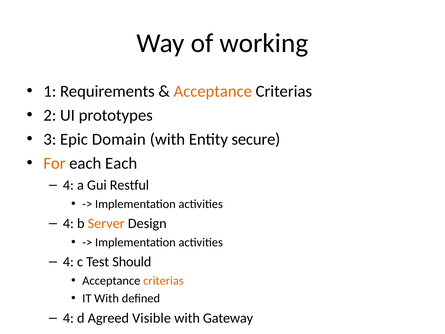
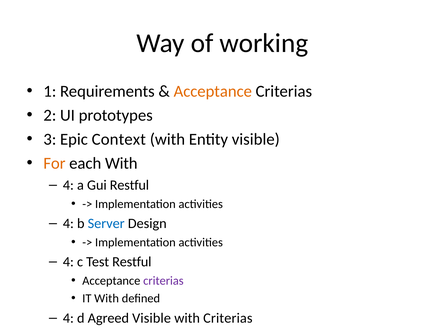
Domain: Domain -> Context (119, 139)
Entity secure: secure -> visible (256, 139)
each Each: Each -> With (121, 163)
Server colour: orange -> blue (106, 223)
Test Should: Should -> Restful (132, 262)
criterias colour: orange -> purple (163, 281)
with Gateway: Gateway -> Criterias (228, 318)
